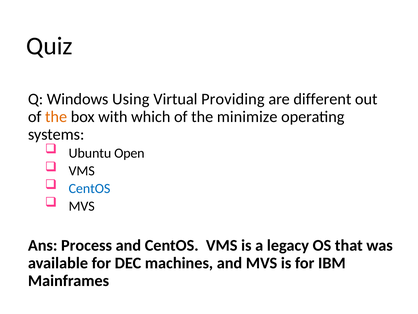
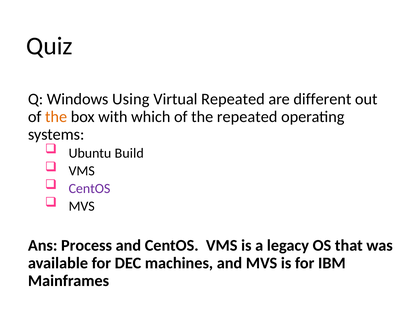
Virtual Providing: Providing -> Repeated (233, 99)
the minimize: minimize -> repeated (247, 117)
Open: Open -> Build (129, 153)
CentOS colour: blue -> purple (89, 188)
